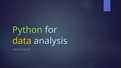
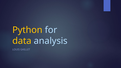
Python colour: light green -> yellow (27, 30)
